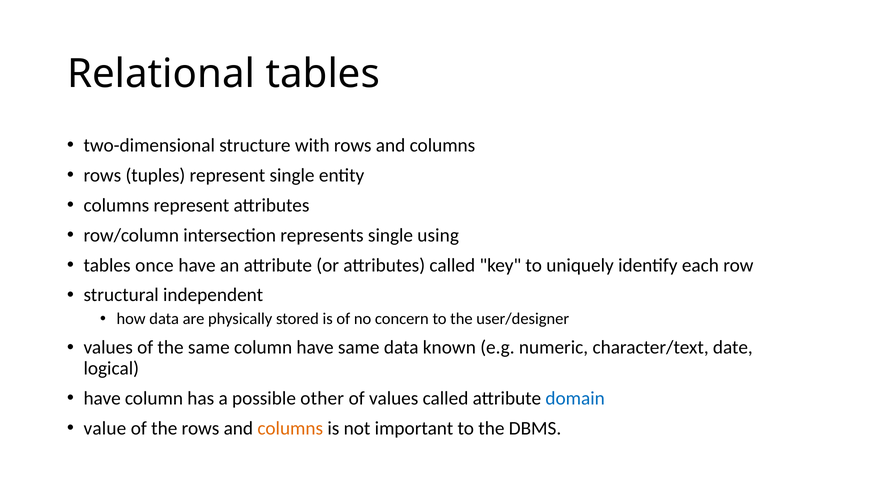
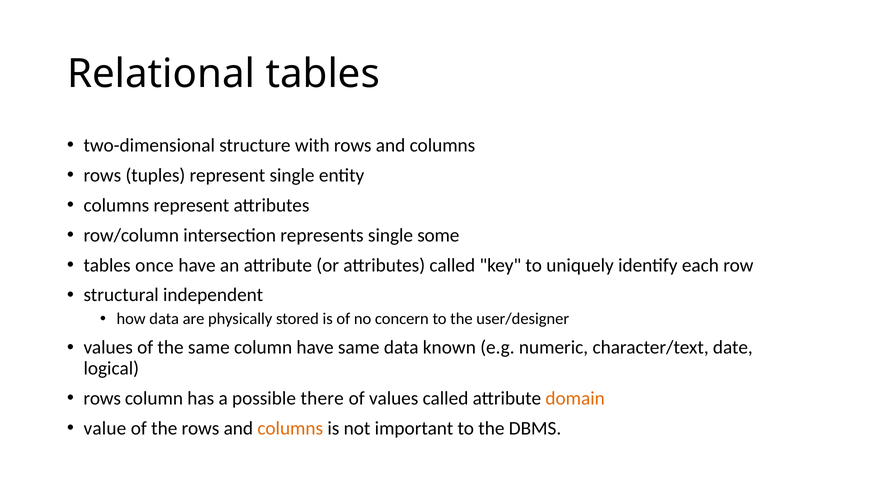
using: using -> some (438, 235)
have: have -> rows (102, 398)
other: other -> there (322, 398)
domain colour: blue -> orange (575, 398)
